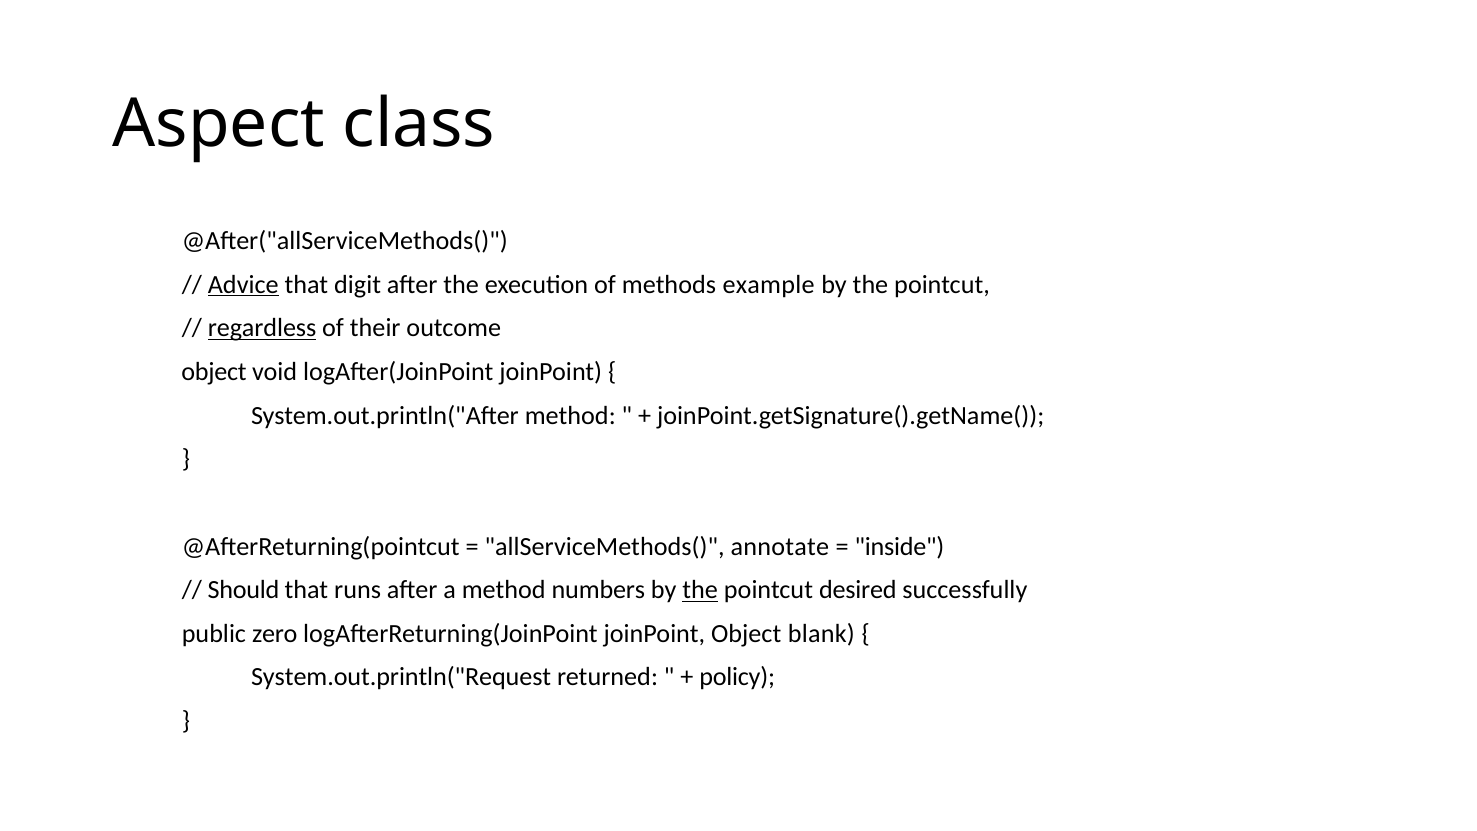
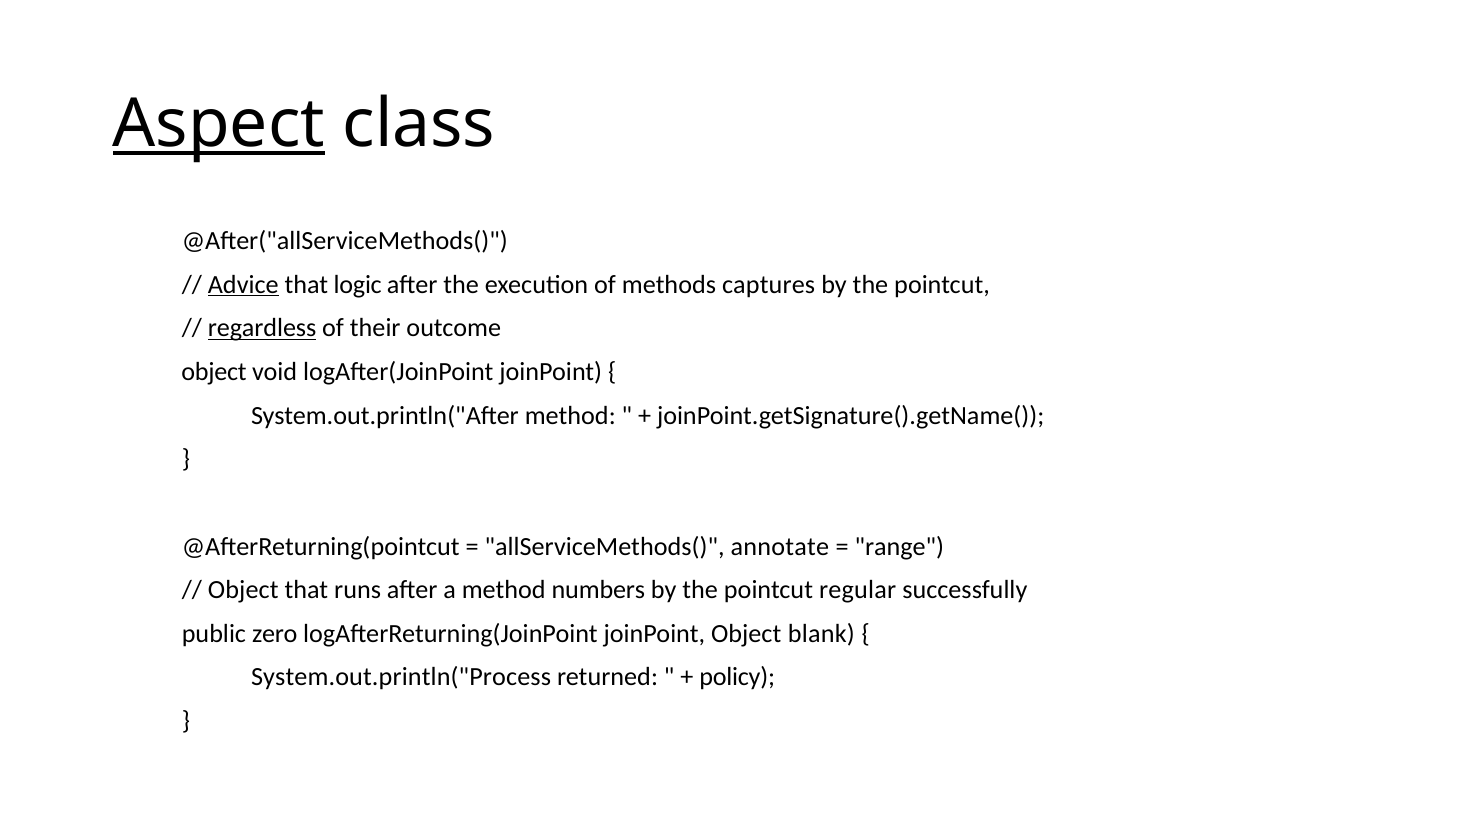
Aspect underline: none -> present (219, 124)
digit: digit -> logic (358, 284)
example: example -> captures (769, 284)
inside: inside -> range (899, 546)
Should: Should -> Object (243, 590)
the underline: present -> none (700, 590)
desired: desired -> regular (858, 590)
System.out.println("Request: System.out.println("Request -> System.out.println("Process (401, 677)
